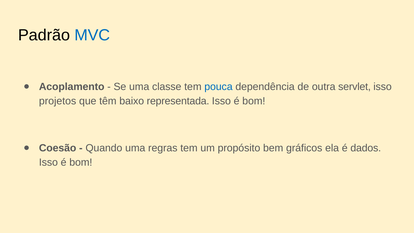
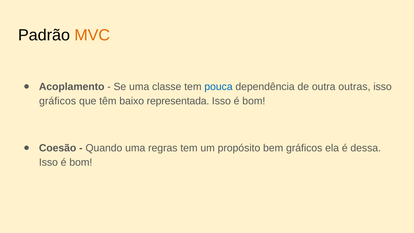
MVC colour: blue -> orange (92, 35)
servlet: servlet -> outras (354, 87)
projetos: projetos -> gráficos (58, 101)
dados: dados -> dessa (366, 148)
